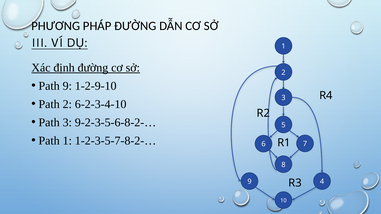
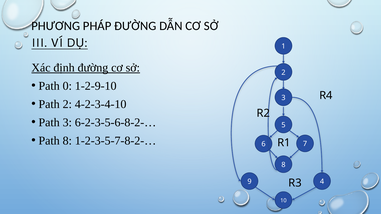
Path 9: 9 -> 0 (67, 86)
6-2-3-4-10: 6-2-3-4-10 -> 4-2-3-4-10 (101, 104)
9-2-3-5-6-8-2-…: 9-2-3-5-6-8-2-… -> 6-2-3-5-6-8-2-… (116, 123)
Path 1: 1 -> 8 (67, 141)
